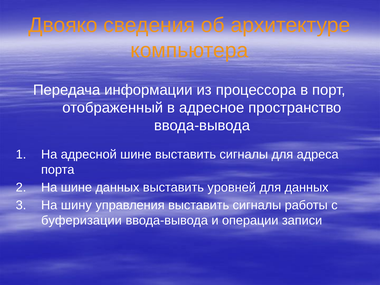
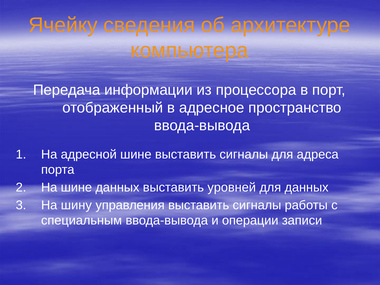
Двояко: Двояко -> Ячейку (63, 25)
буферизации: буферизации -> специальным (82, 220)
